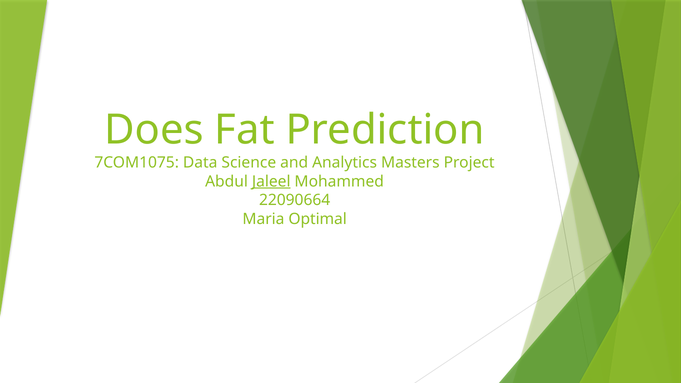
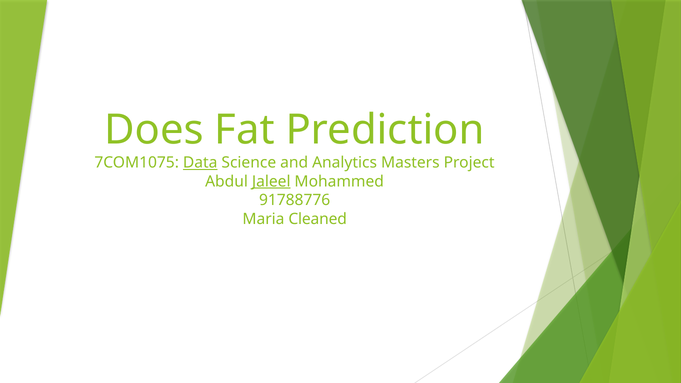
Data underline: none -> present (200, 163)
22090664: 22090664 -> 91788776 (295, 200)
Optimal: Optimal -> Cleaned (318, 219)
